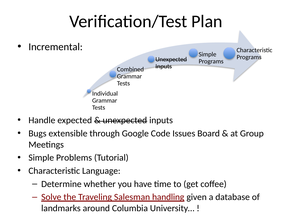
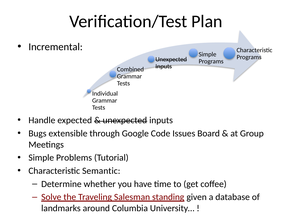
Language: Language -> Semantic (101, 171)
handling: handling -> standing (168, 197)
